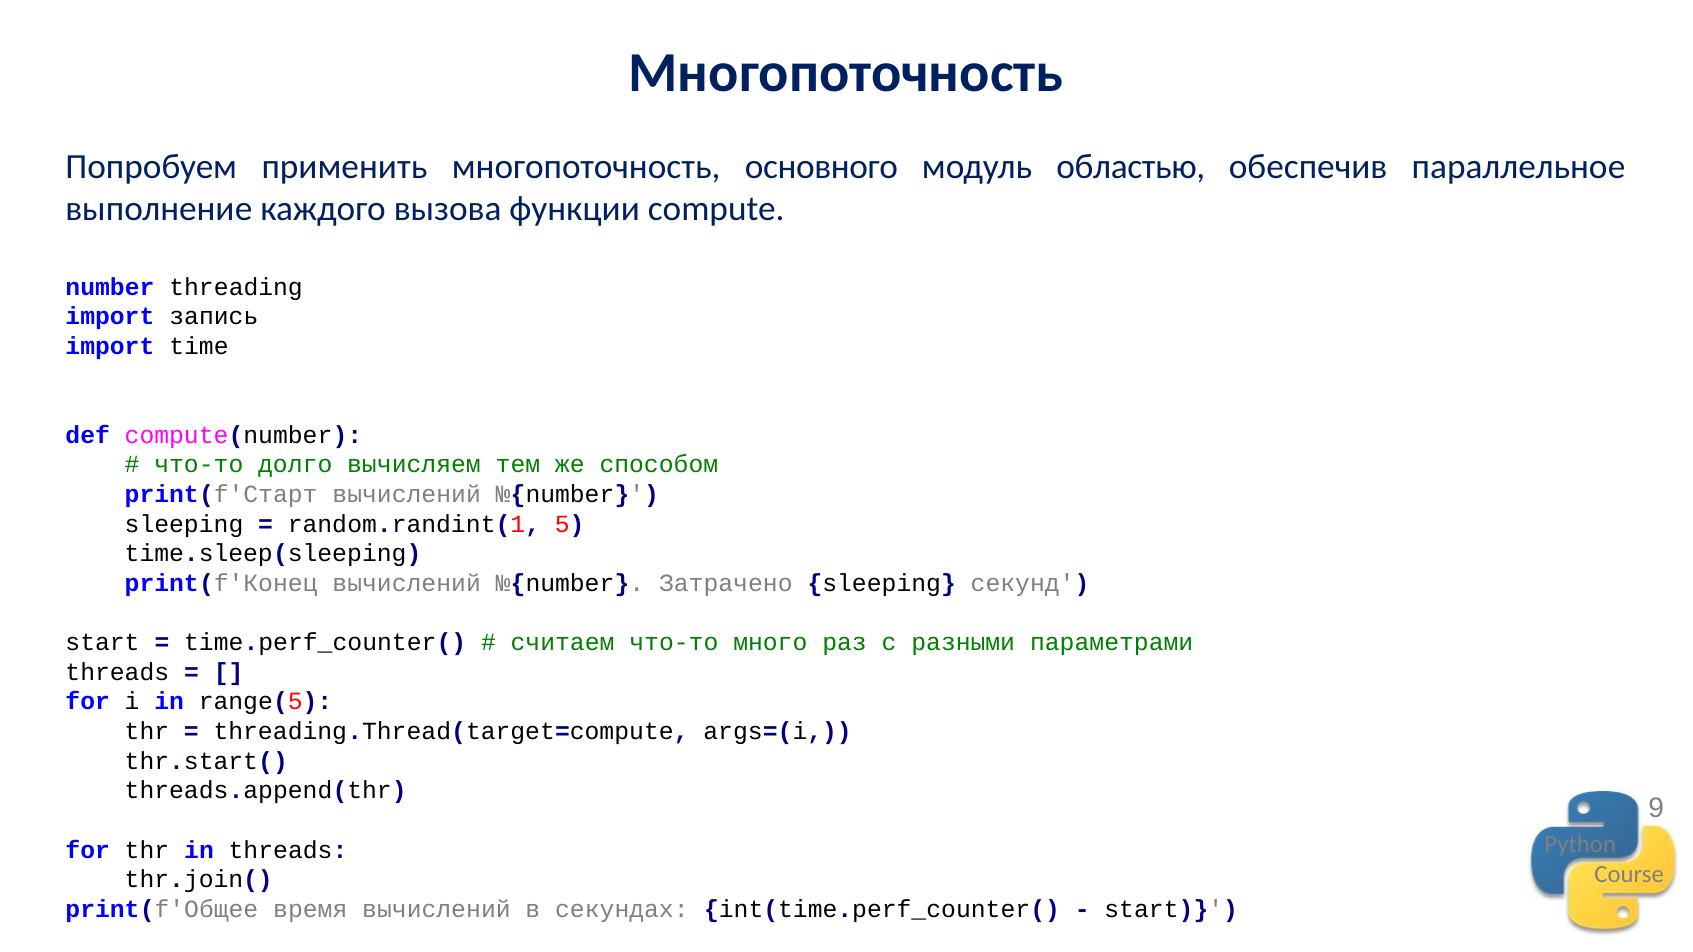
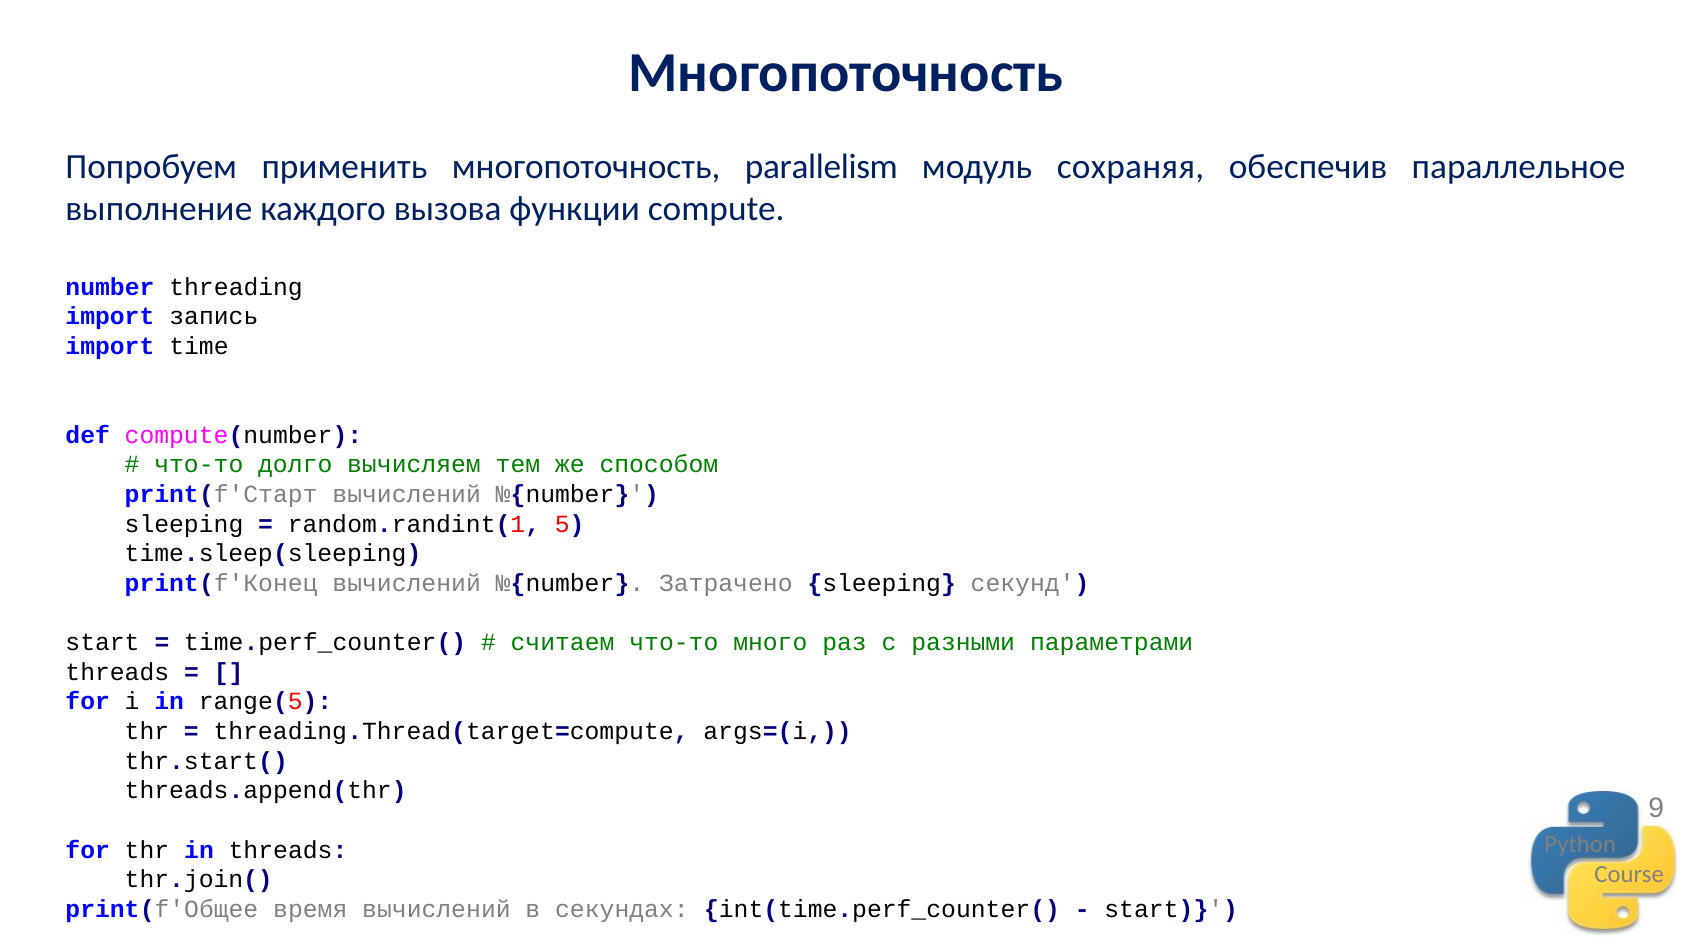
основного: основного -> parallelism (821, 167)
областью: областью -> сохраняя (1131, 167)
